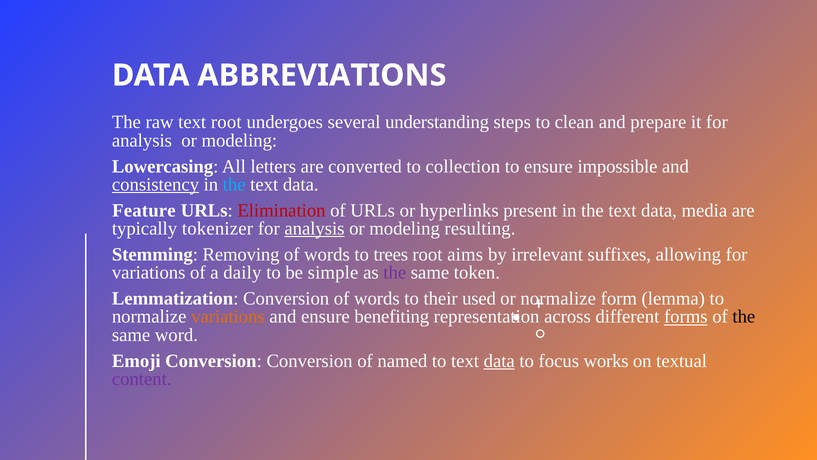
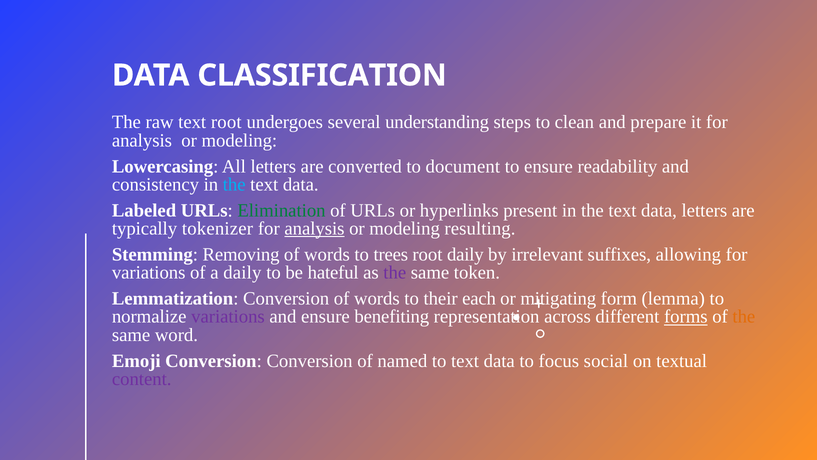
ABBREVIATIONS: ABBREVIATIONS -> CLASSIFICATION (322, 75)
collection: collection -> document (463, 166)
impossible: impossible -> readability (617, 166)
consistency underline: present -> none (155, 184)
Feature: Feature -> Labeled (144, 210)
Elimination colour: red -> green (281, 210)
data media: media -> letters (704, 210)
root aims: aims -> daily (465, 254)
simple: simple -> hateful (333, 272)
used: used -> each (479, 298)
or normalize: normalize -> mitigating (558, 298)
variations colour: orange -> purple (228, 316)
the colour: black -> orange (744, 316)
data underline: present -> none (499, 360)
works: works -> social (606, 360)
